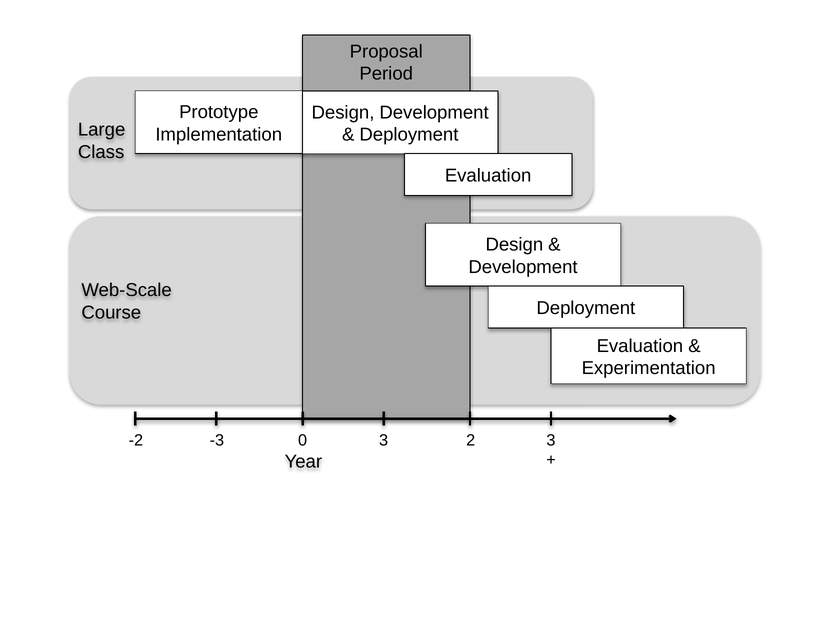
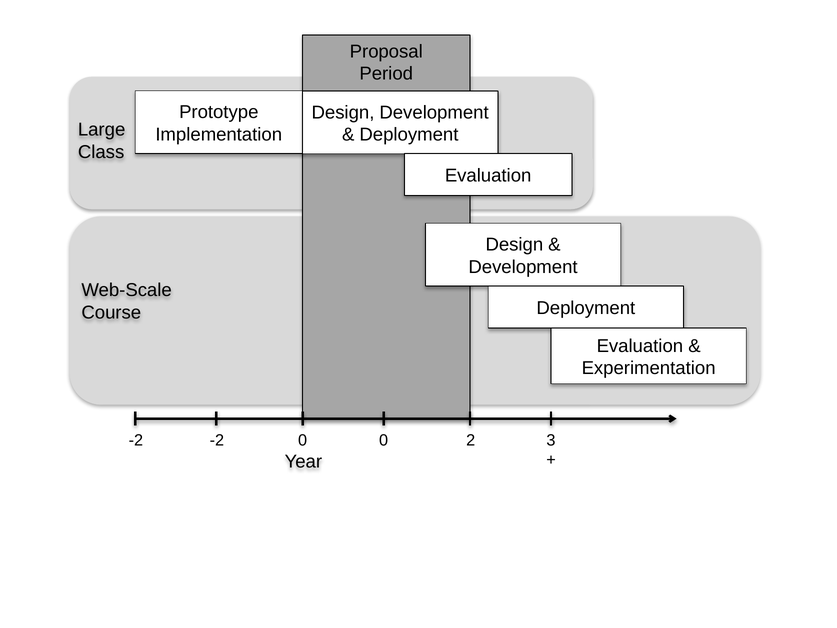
-2 -3: -3 -> -2 (217, 440)
0 3: 3 -> 0 (384, 440)
